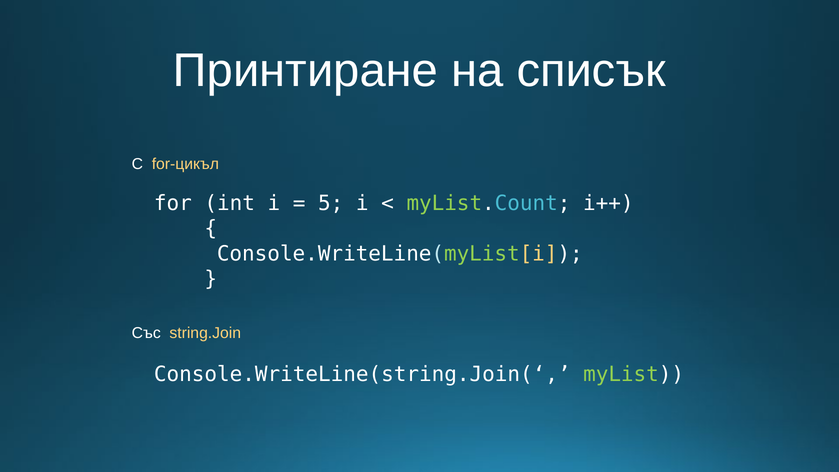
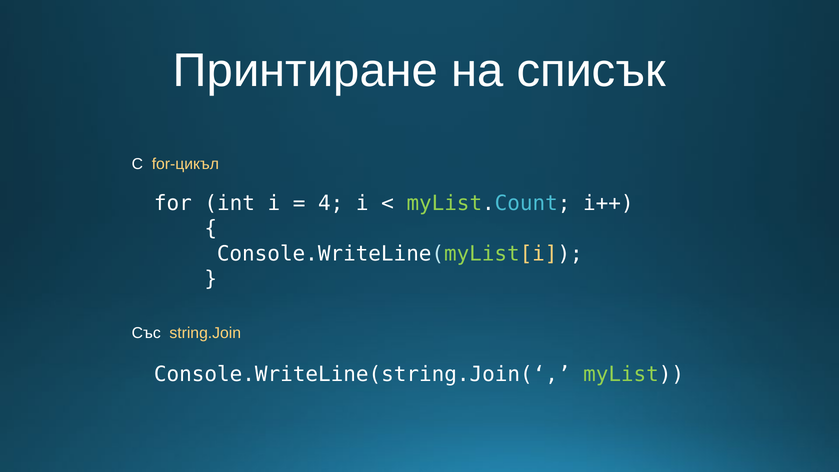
5: 5 -> 4 (331, 203)
